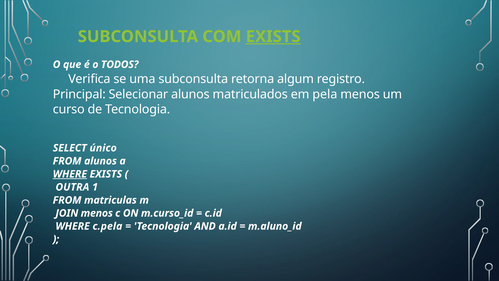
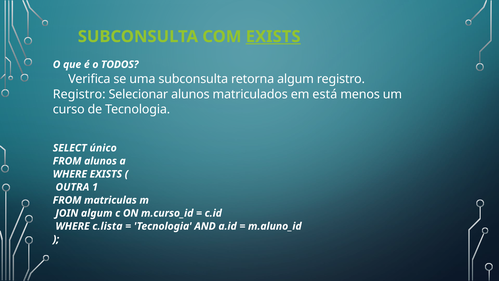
Principal: Principal -> Registro (79, 94)
pela: pela -> está (325, 94)
WHERE underline: present -> none (70, 174)
JOIN menos: menos -> algum (97, 213)
c.pela: c.pela -> c.lista (107, 226)
